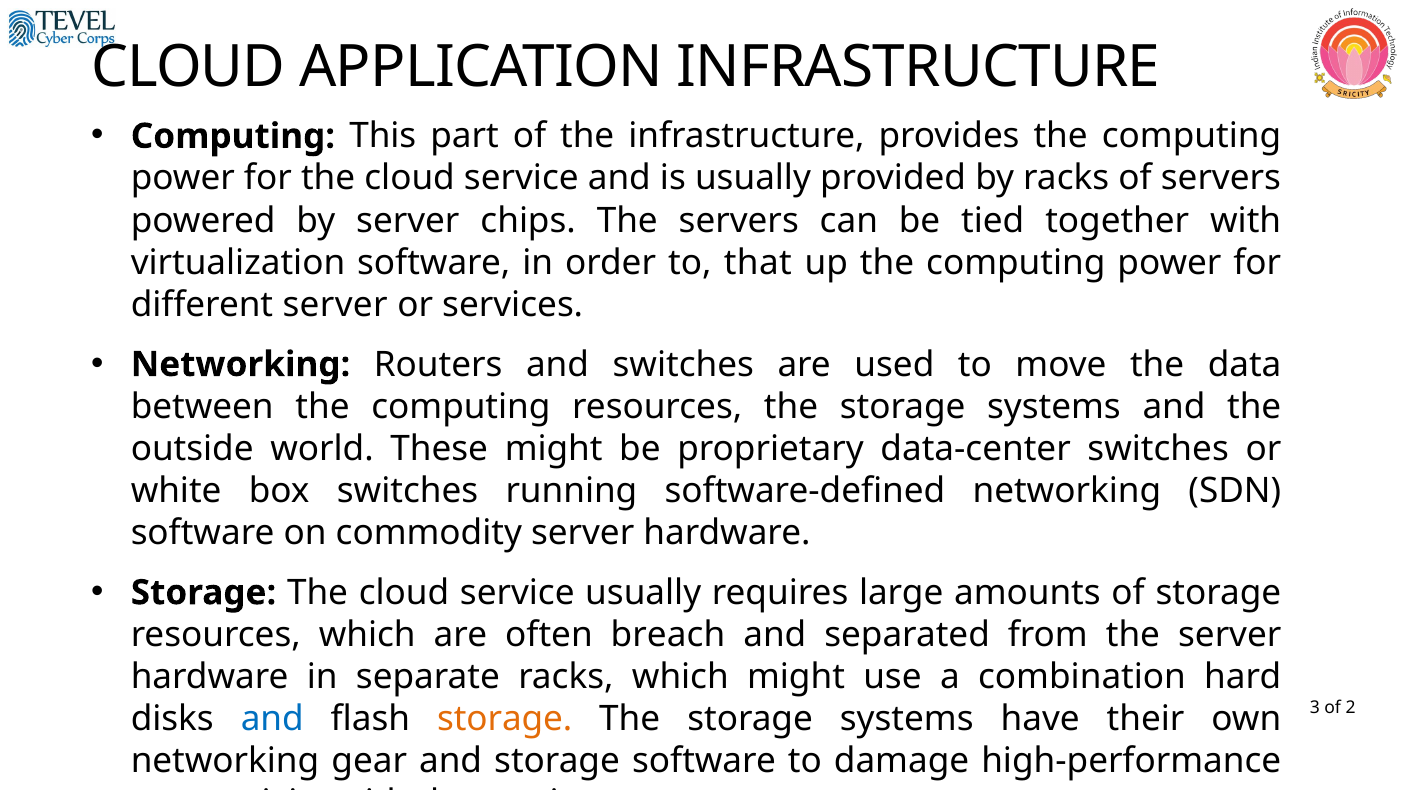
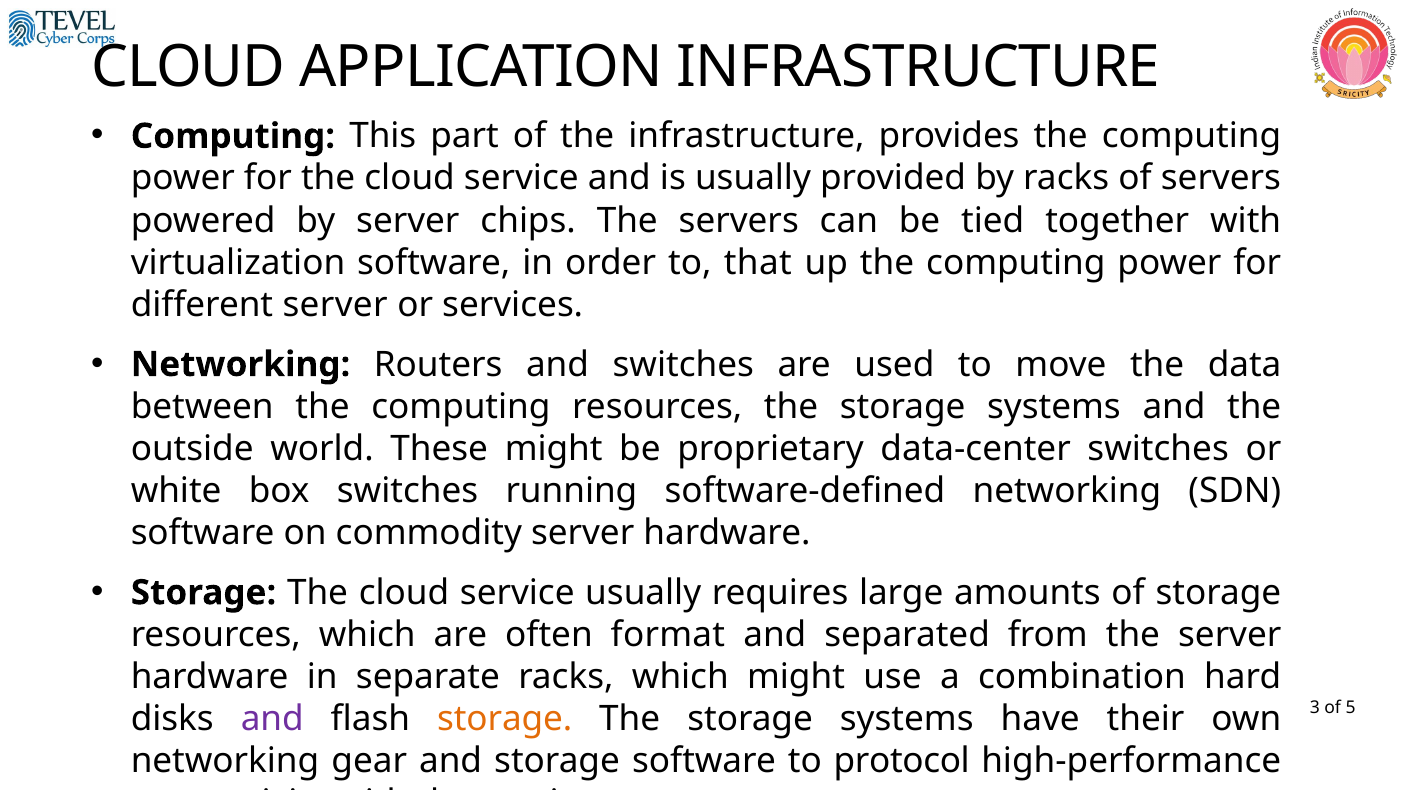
breach: breach -> format (668, 635)
2: 2 -> 5 (1351, 708)
and colour: blue -> purple (272, 719)
damage: damage -> protocol (902, 761)
